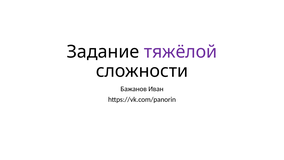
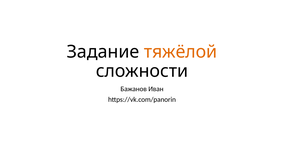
тяжёлой colour: purple -> orange (181, 52)
